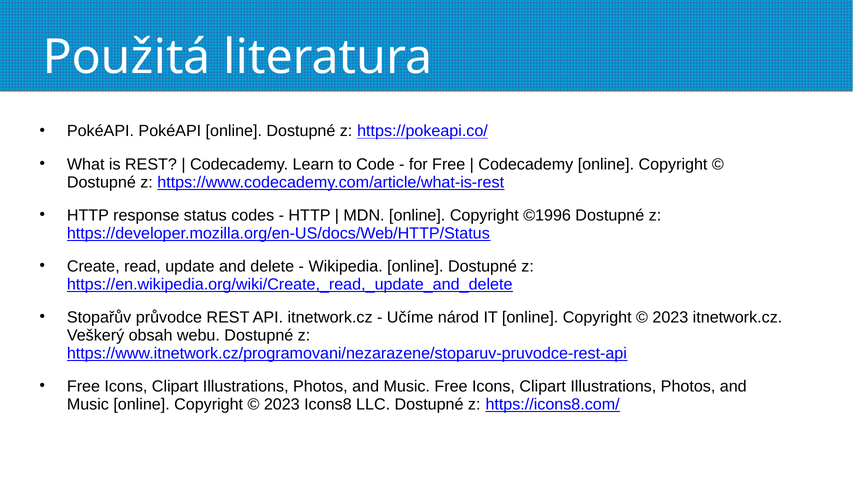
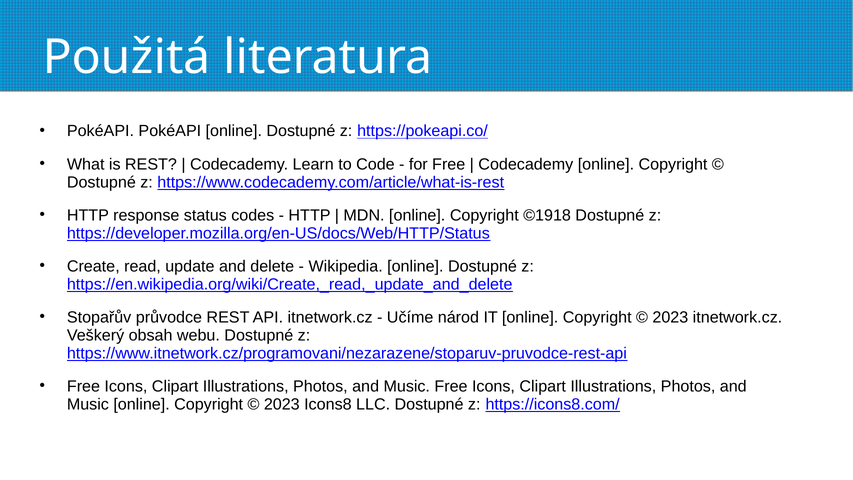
©1996: ©1996 -> ©1918 (547, 215)
